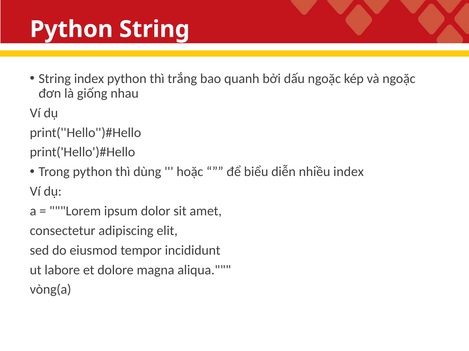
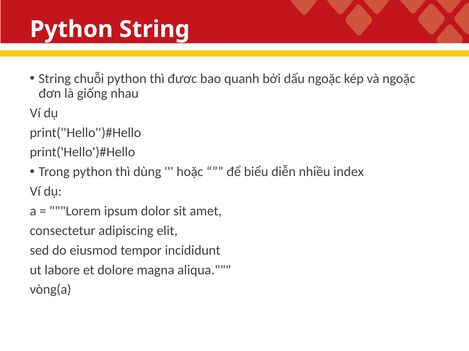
String index: index -> chuỗi (89, 79)
trắng: trắng -> đươc (182, 79)
